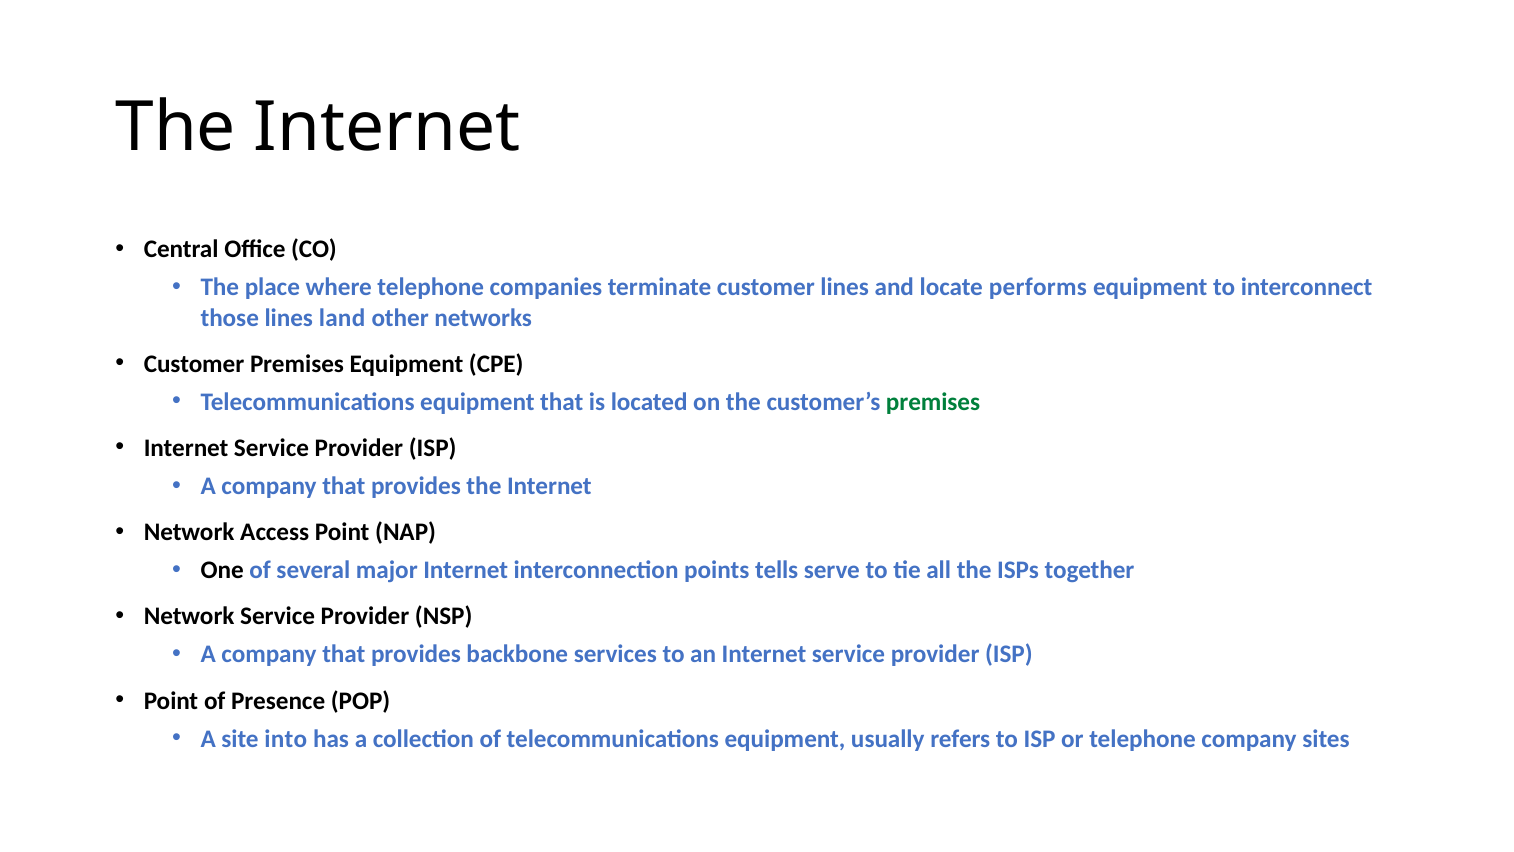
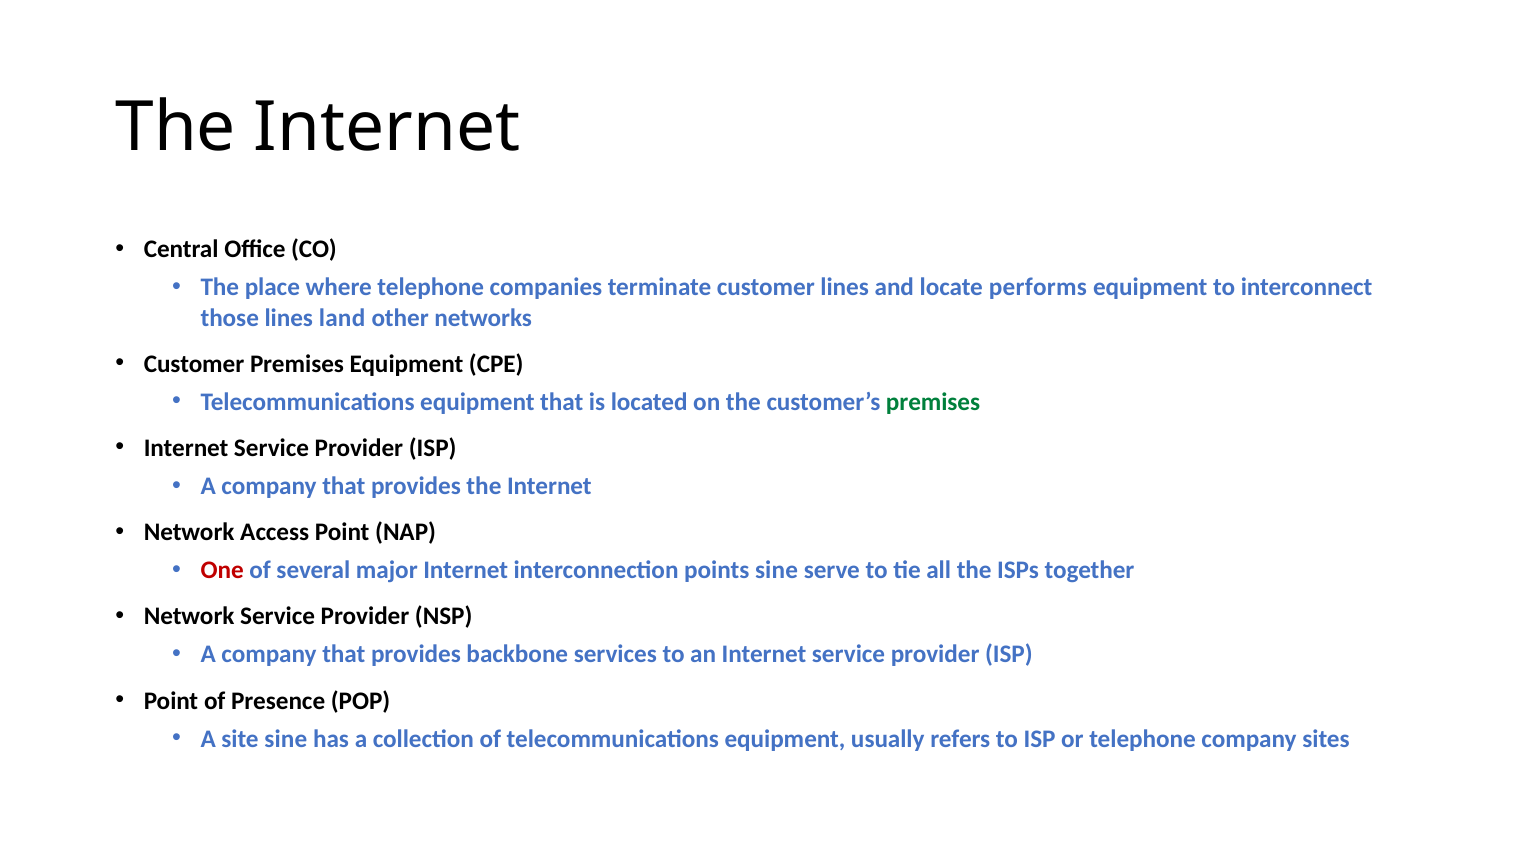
One colour: black -> red (222, 570)
points tells: tells -> sine (776, 570)
site into: into -> sine (286, 739)
